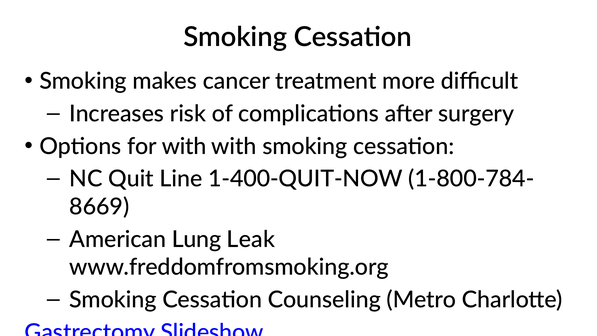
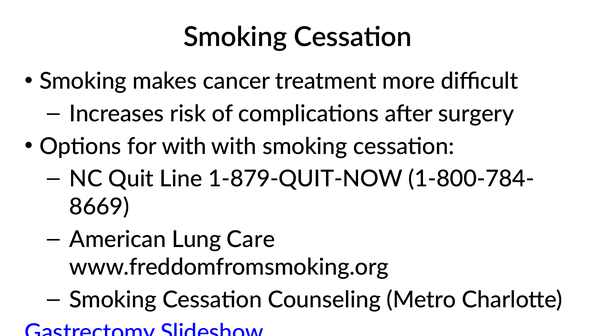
1-400-QUIT-NOW: 1-400-QUIT-NOW -> 1-879-QUIT-NOW (305, 179)
Leak: Leak -> Care (251, 239)
